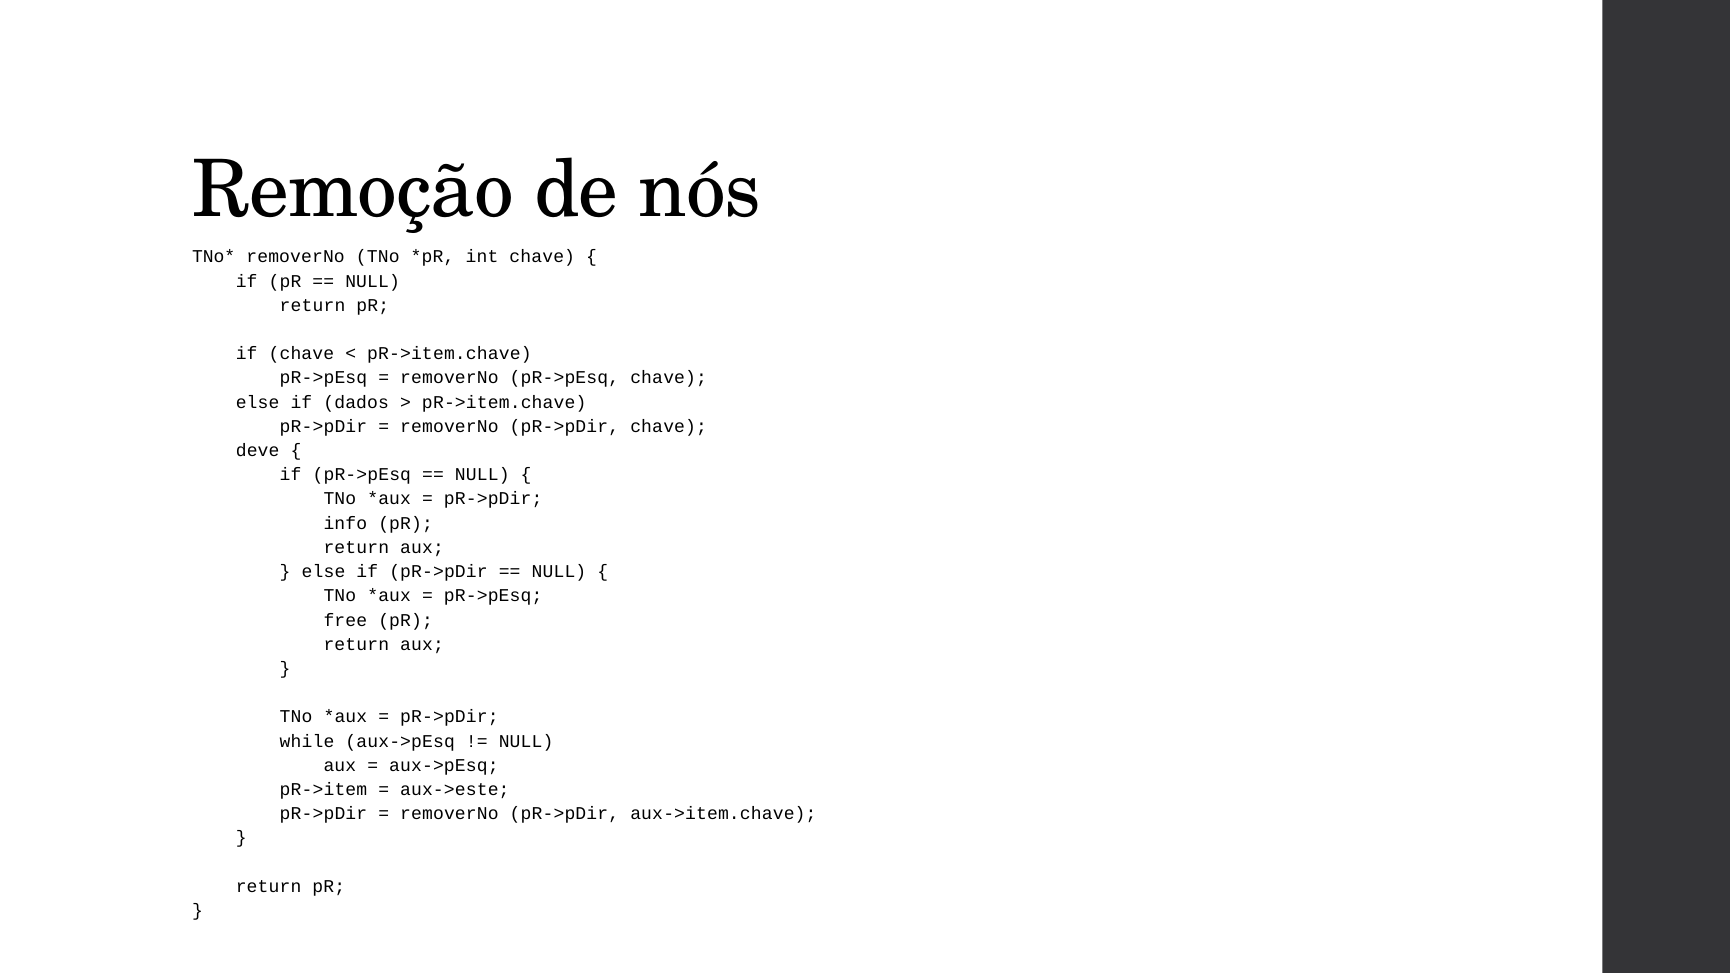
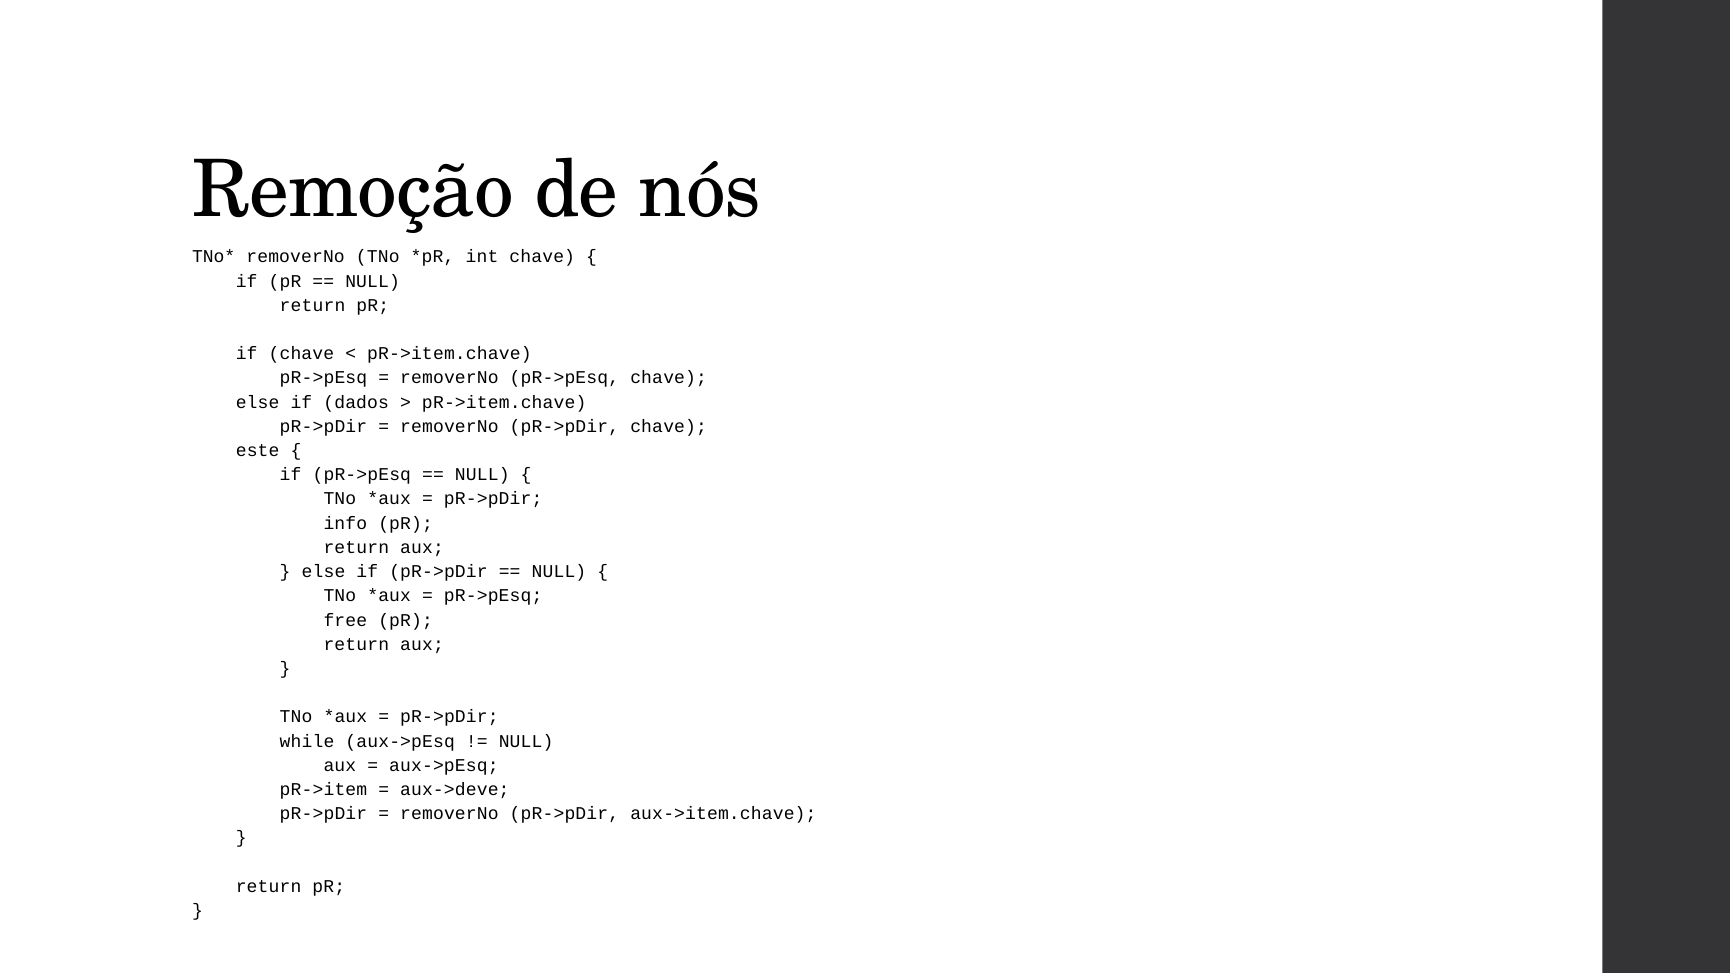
deve: deve -> este (258, 451)
aux->este: aux->este -> aux->deve (455, 790)
